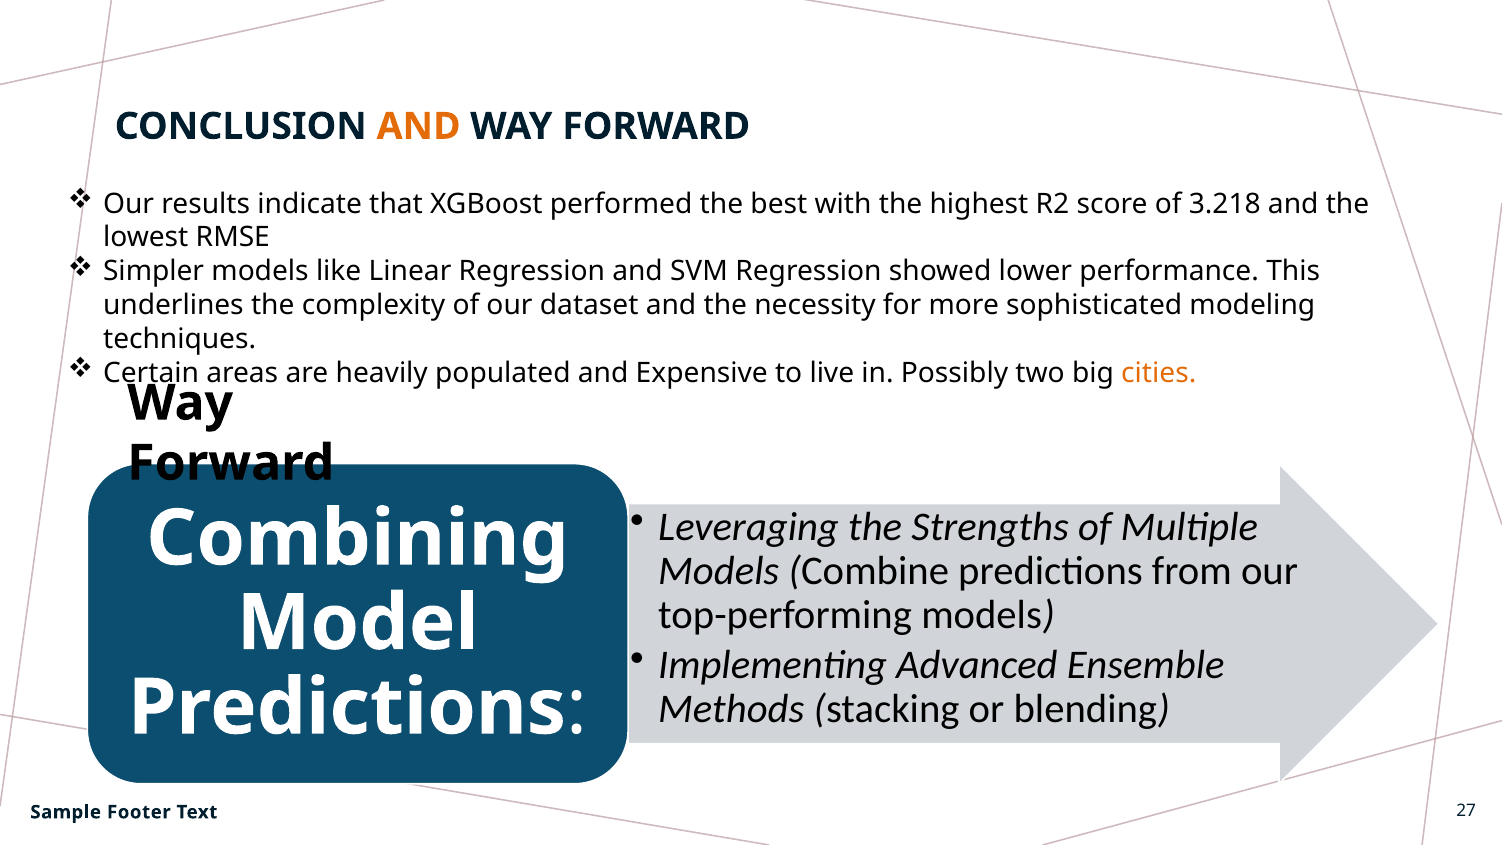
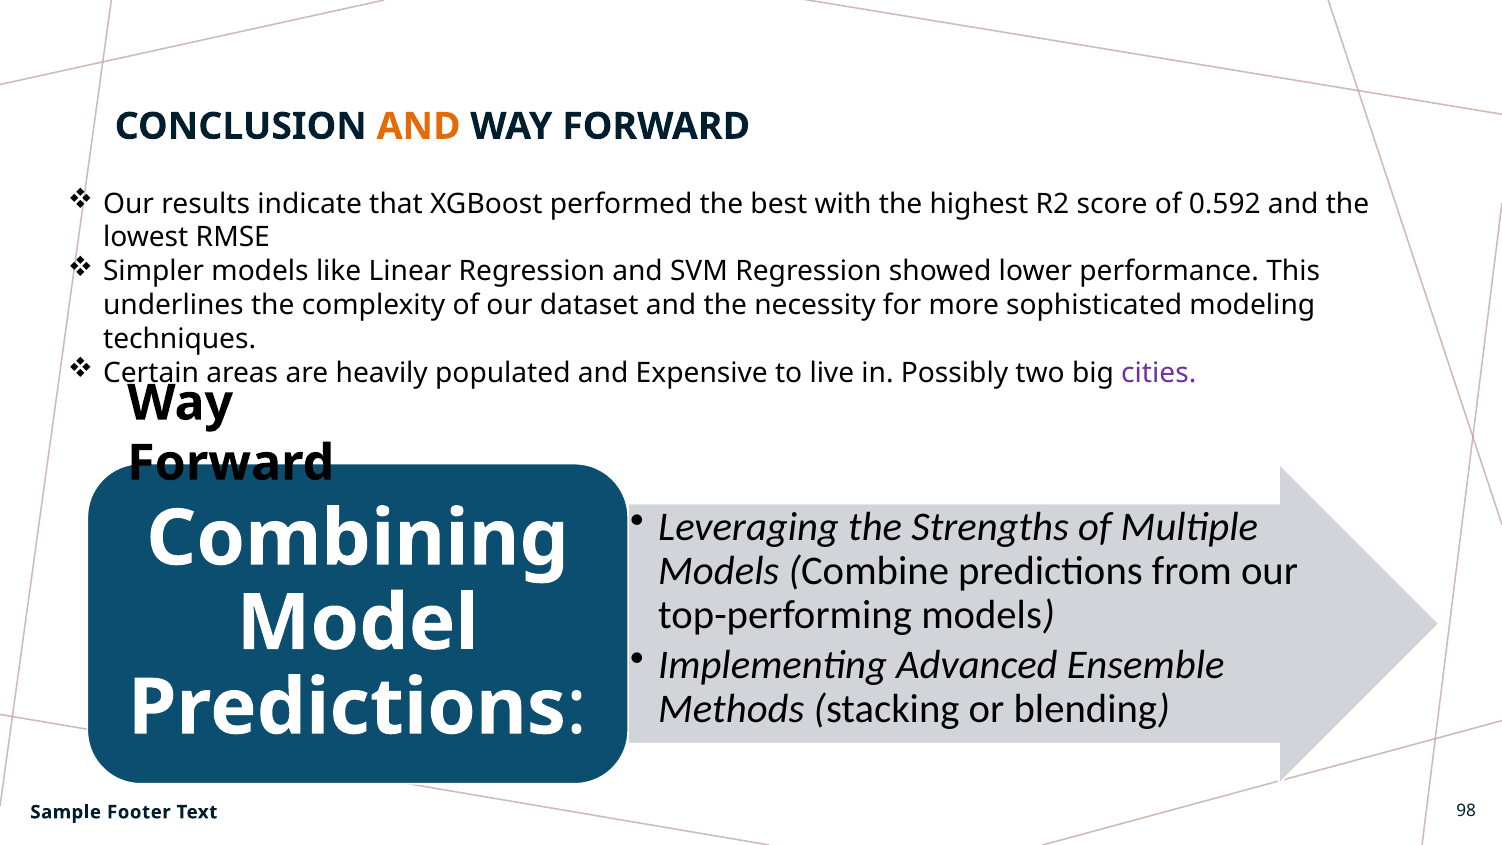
3.218: 3.218 -> 0.592 (1225, 204)
cities colour: orange -> purple (1159, 373)
27: 27 -> 98 (1466, 811)
